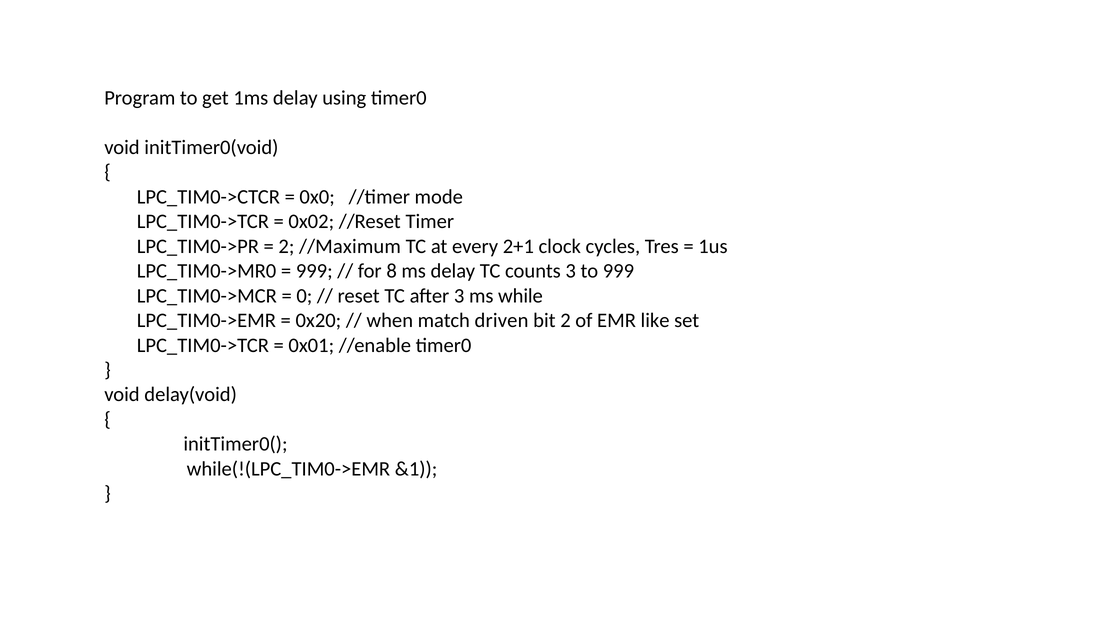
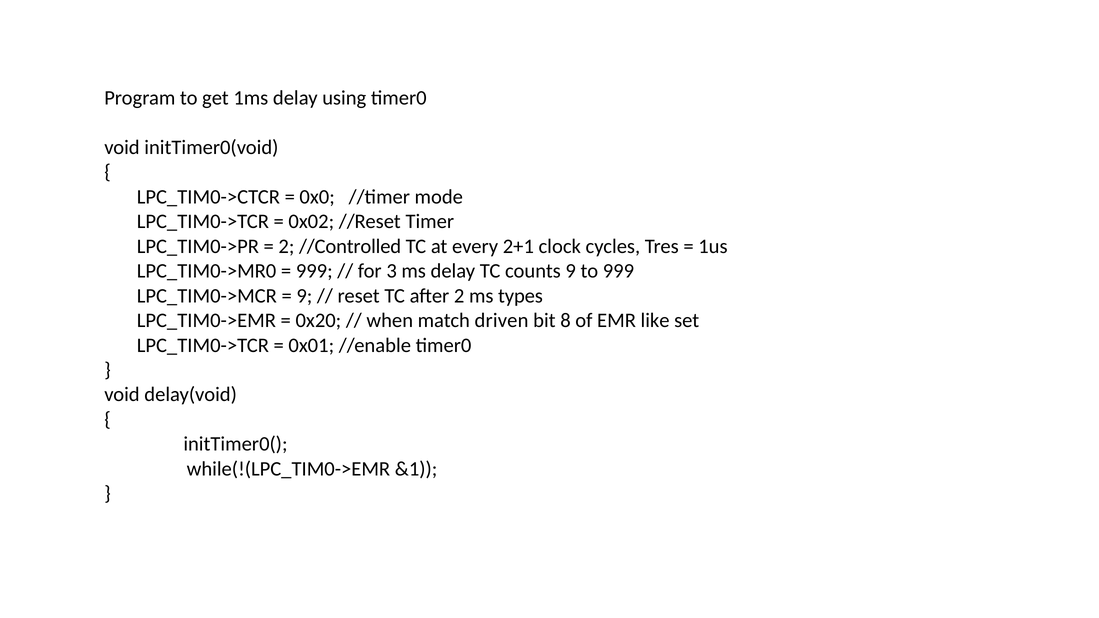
//Maximum: //Maximum -> //Controlled (350, 246)
8: 8 -> 3 (392, 271)
counts 3: 3 -> 9 (571, 271)
0: 0 -> 9 (304, 296)
after 3: 3 -> 2 (459, 296)
while: while -> types (520, 296)
bit 2: 2 -> 8 (566, 321)
